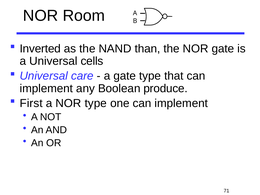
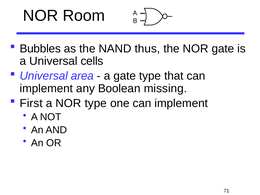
Inverted: Inverted -> Bubbles (40, 49)
than: than -> thus (147, 49)
care: care -> area (82, 76)
produce: produce -> missing (165, 88)
